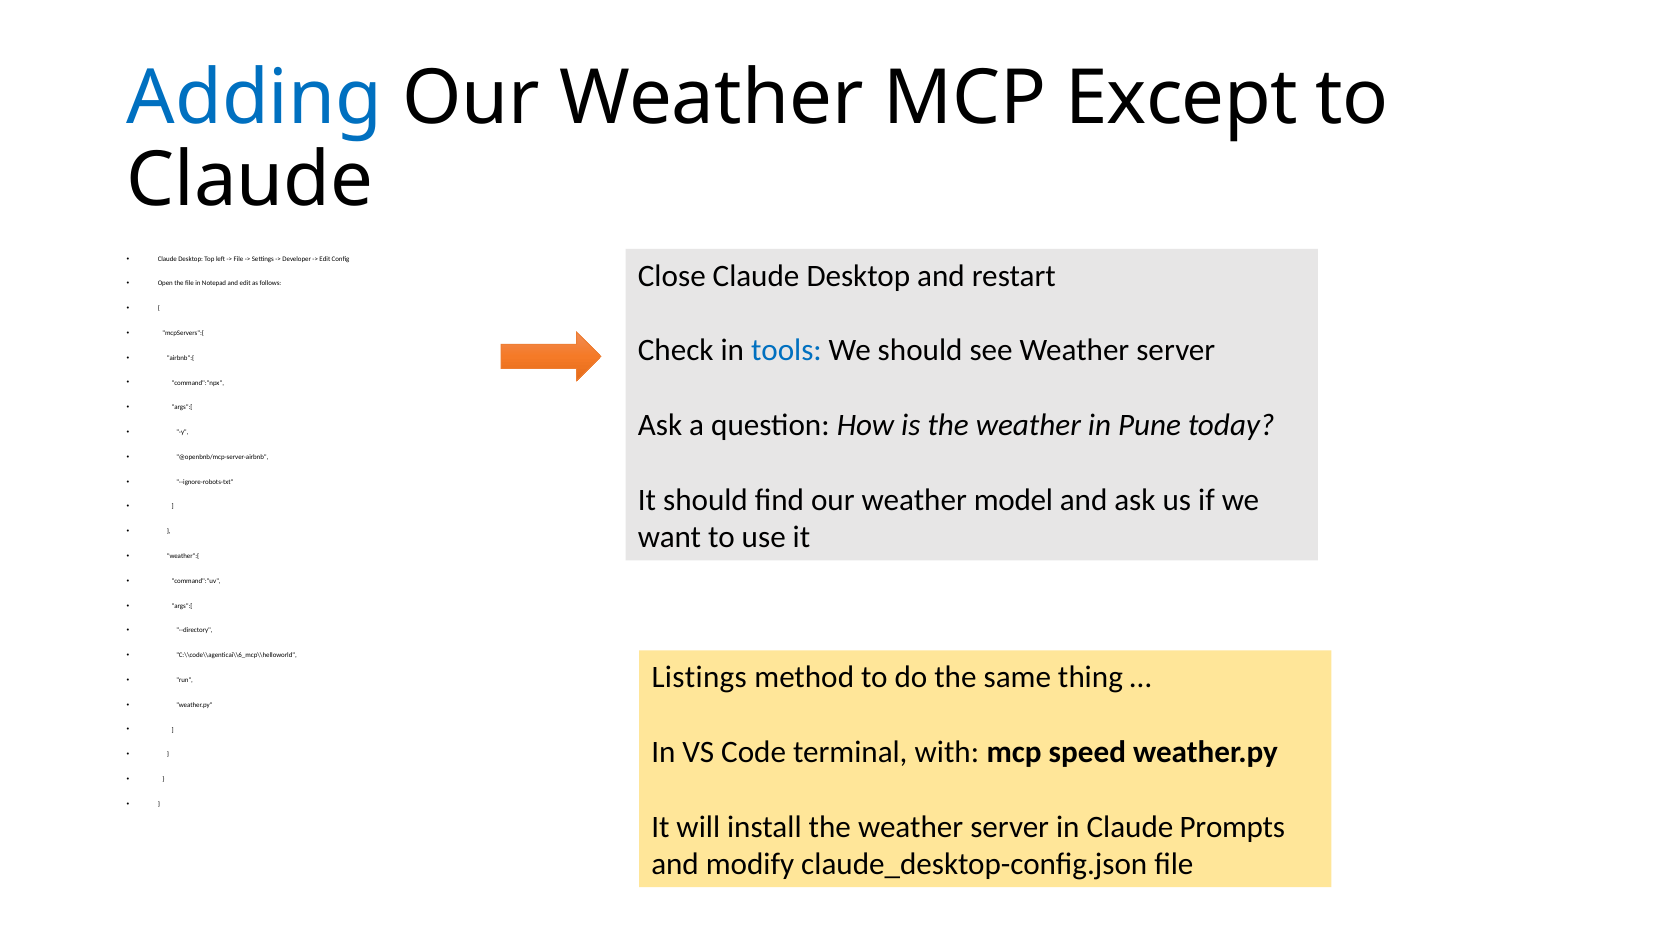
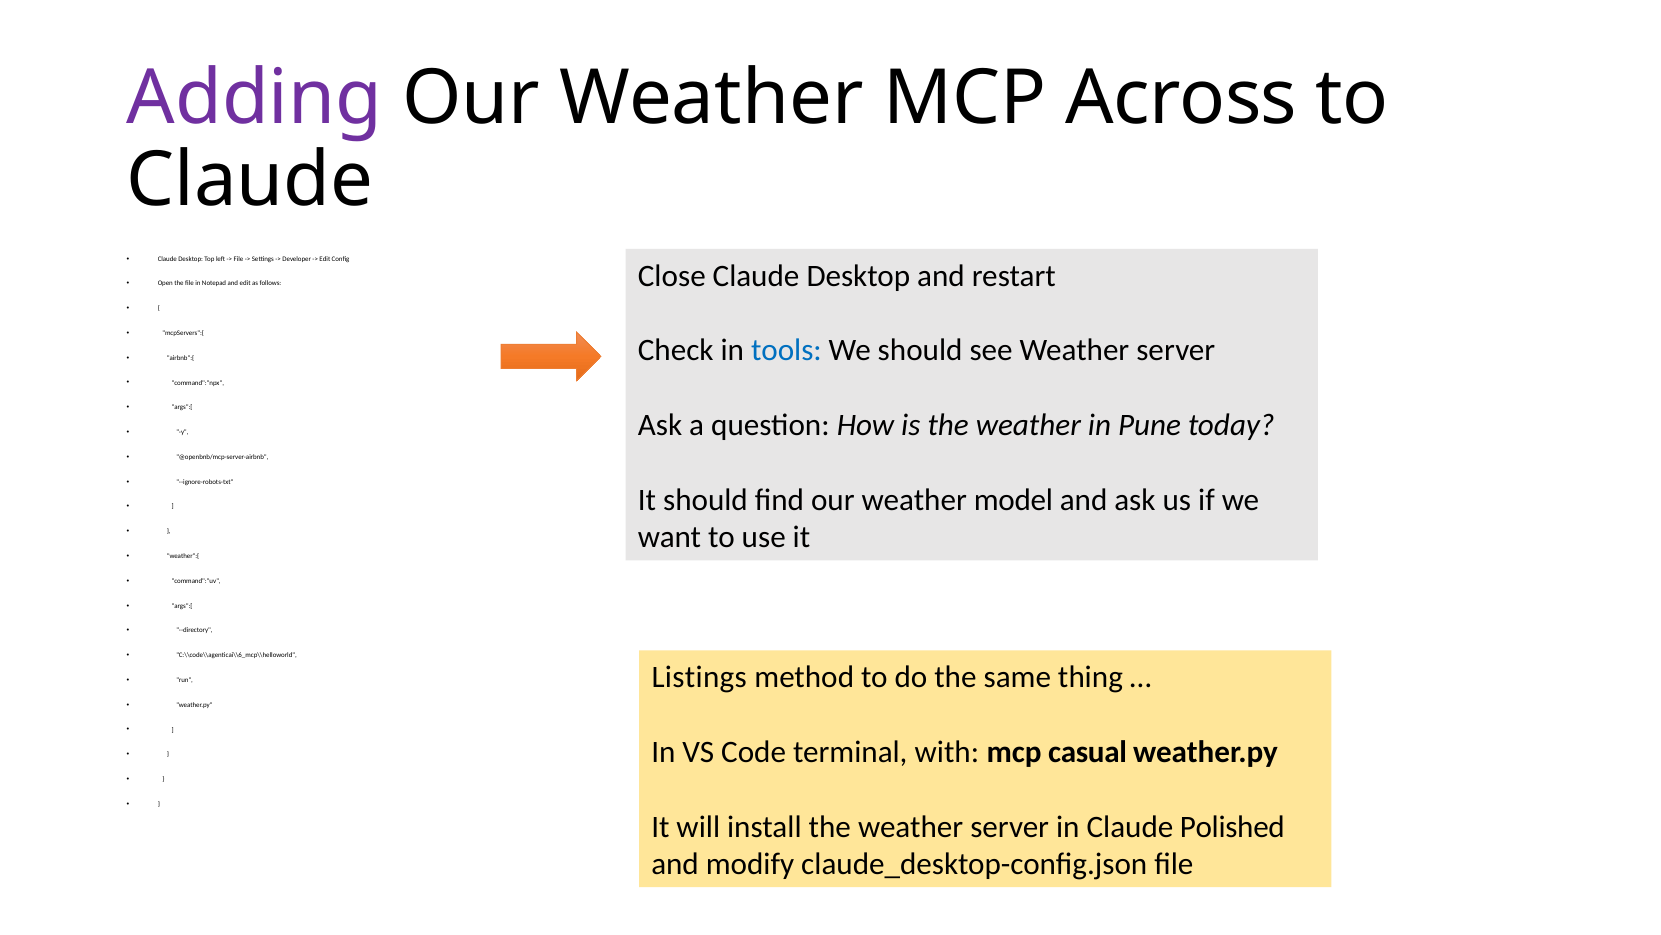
Adding colour: blue -> purple (254, 98)
Except: Except -> Across (1181, 98)
speed: speed -> casual (1088, 752)
Prompts: Prompts -> Polished (1232, 826)
